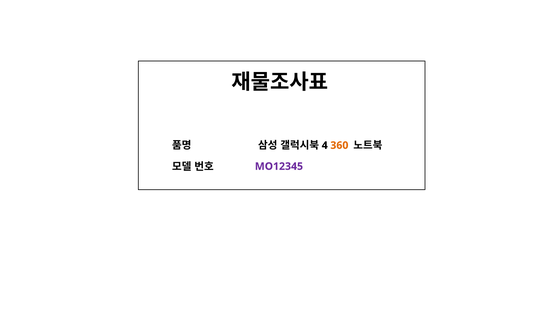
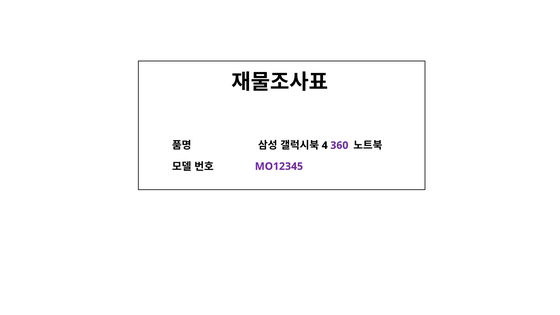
360 colour: orange -> purple (339, 145)
